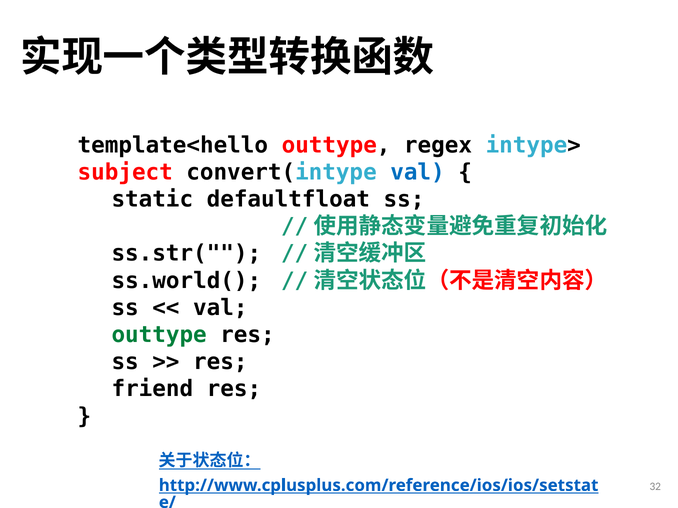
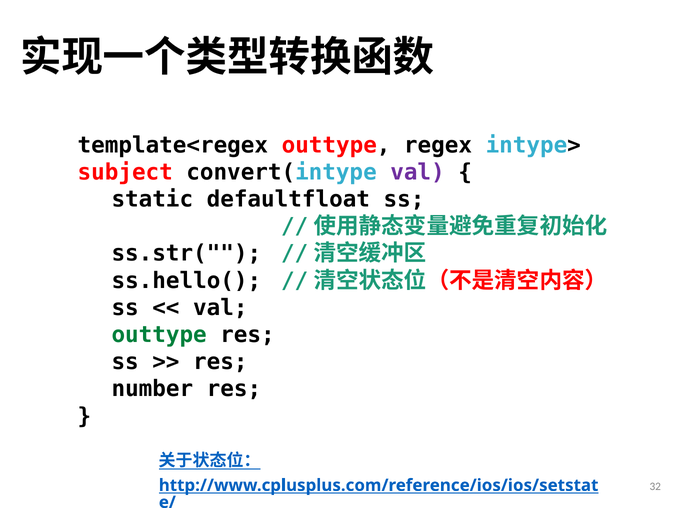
template<hello: template<hello -> template<regex (173, 145)
val colour: blue -> purple (417, 172)
ss.world(: ss.world( -> ss.hello( (186, 281)
friend: friend -> number (152, 389)
